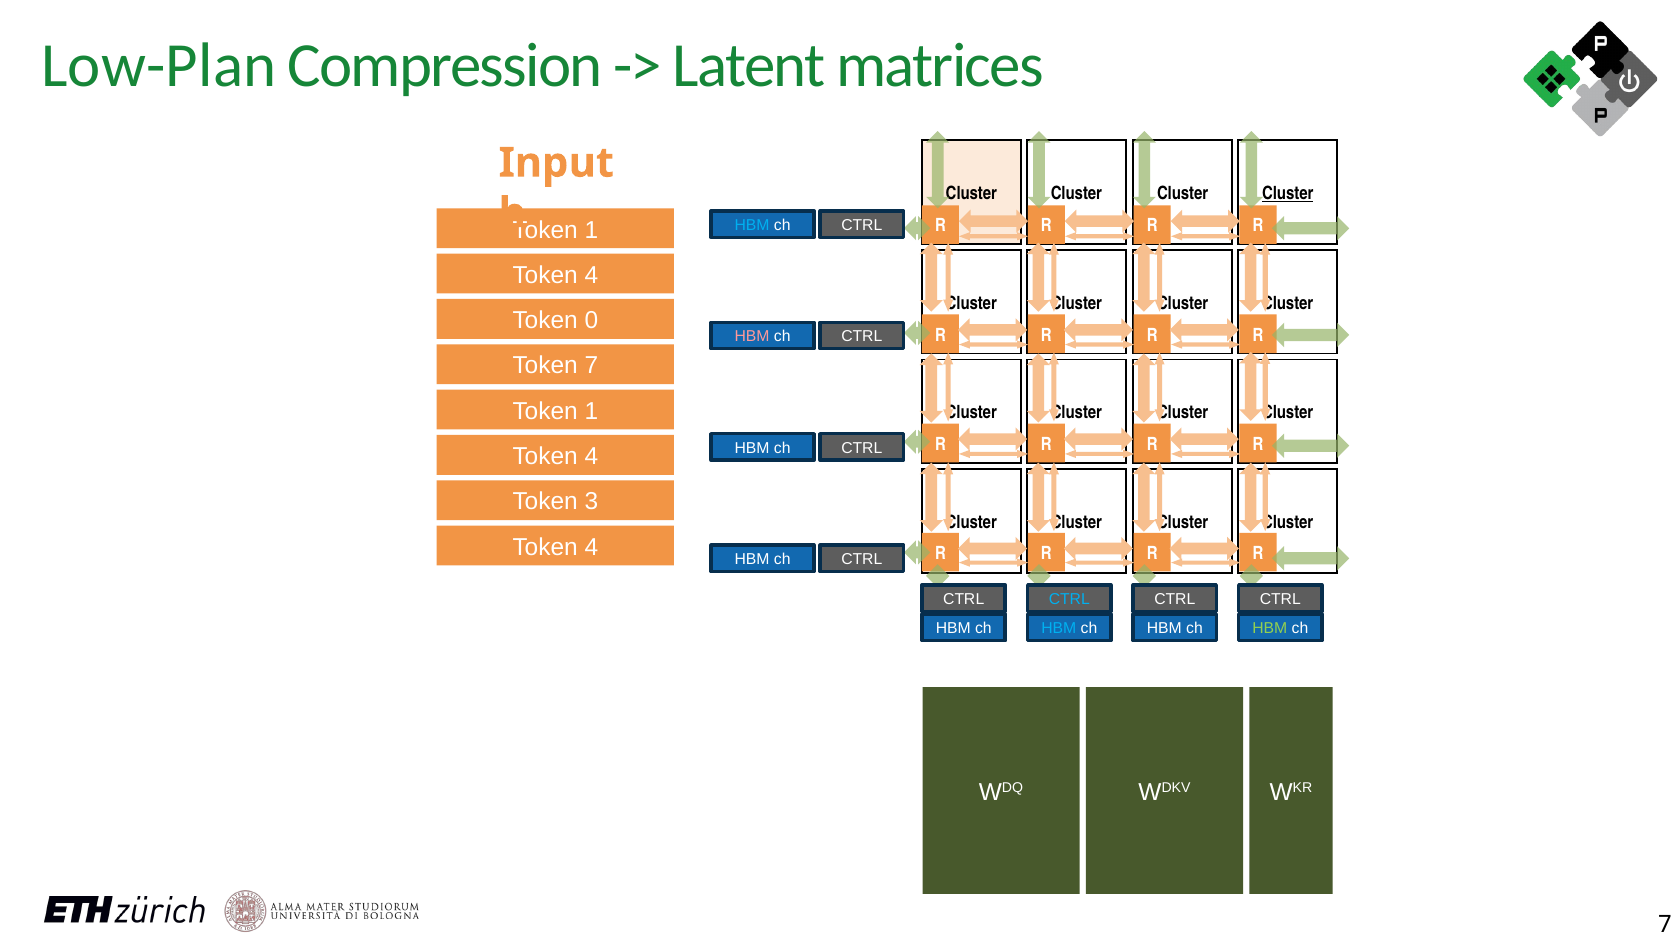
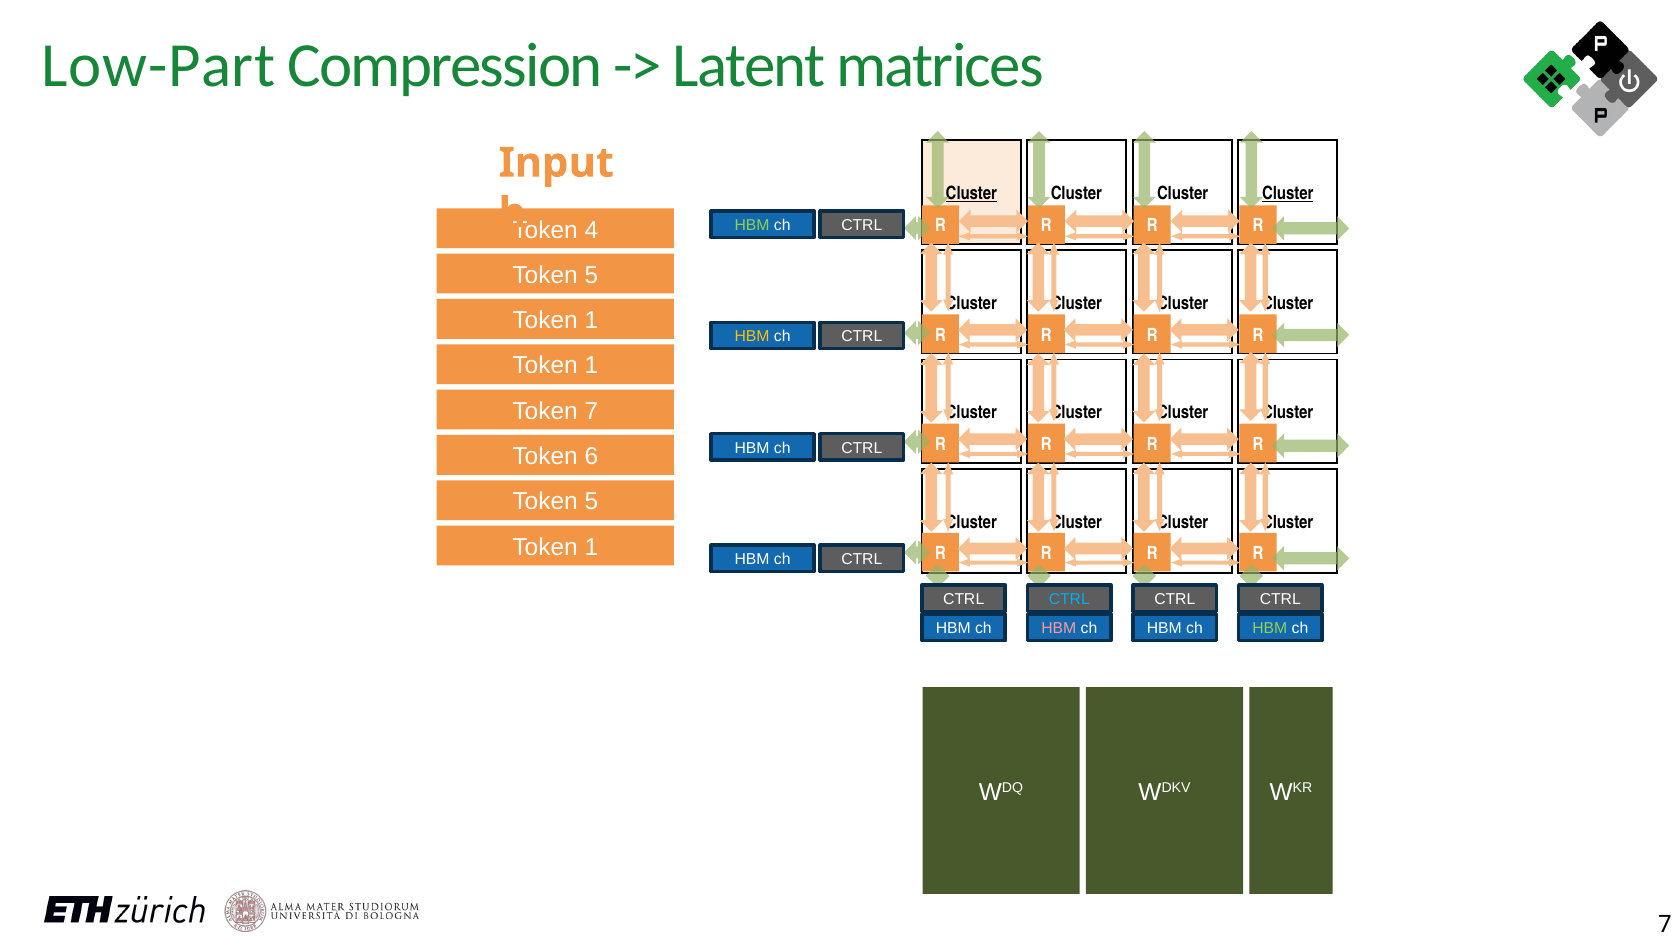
Low-Plan: Low-Plan -> Low-Part (159, 66)
Cluster underline: none -> present (971, 193)
HBM colour: light blue -> light green (752, 225)
1: 1 -> 4 (591, 230)
4: 4 -> 5 (591, 275)
0: 0 -> 1 (591, 321)
HBM colour: pink -> yellow (752, 337)
7: 7 -> 1 (591, 366)
1: 1 -> 7 (591, 411)
4: 4 -> 6 (591, 457)
3: 3 -> 5 (591, 502)
4: 4 -> 1 (591, 547)
HBM colour: light blue -> pink (1059, 629)
